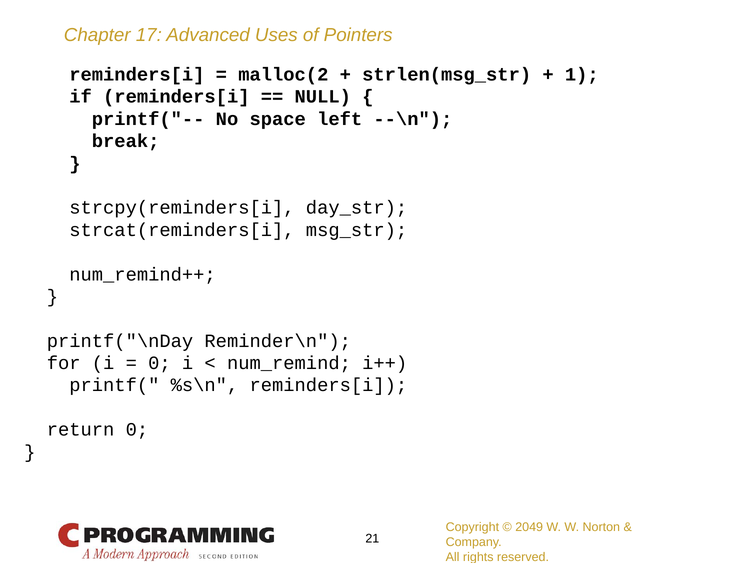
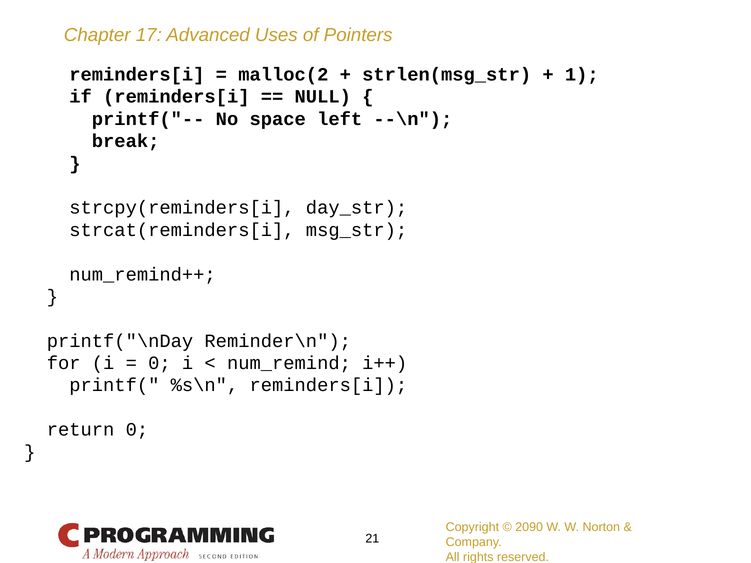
2049: 2049 -> 2090 (529, 527)
